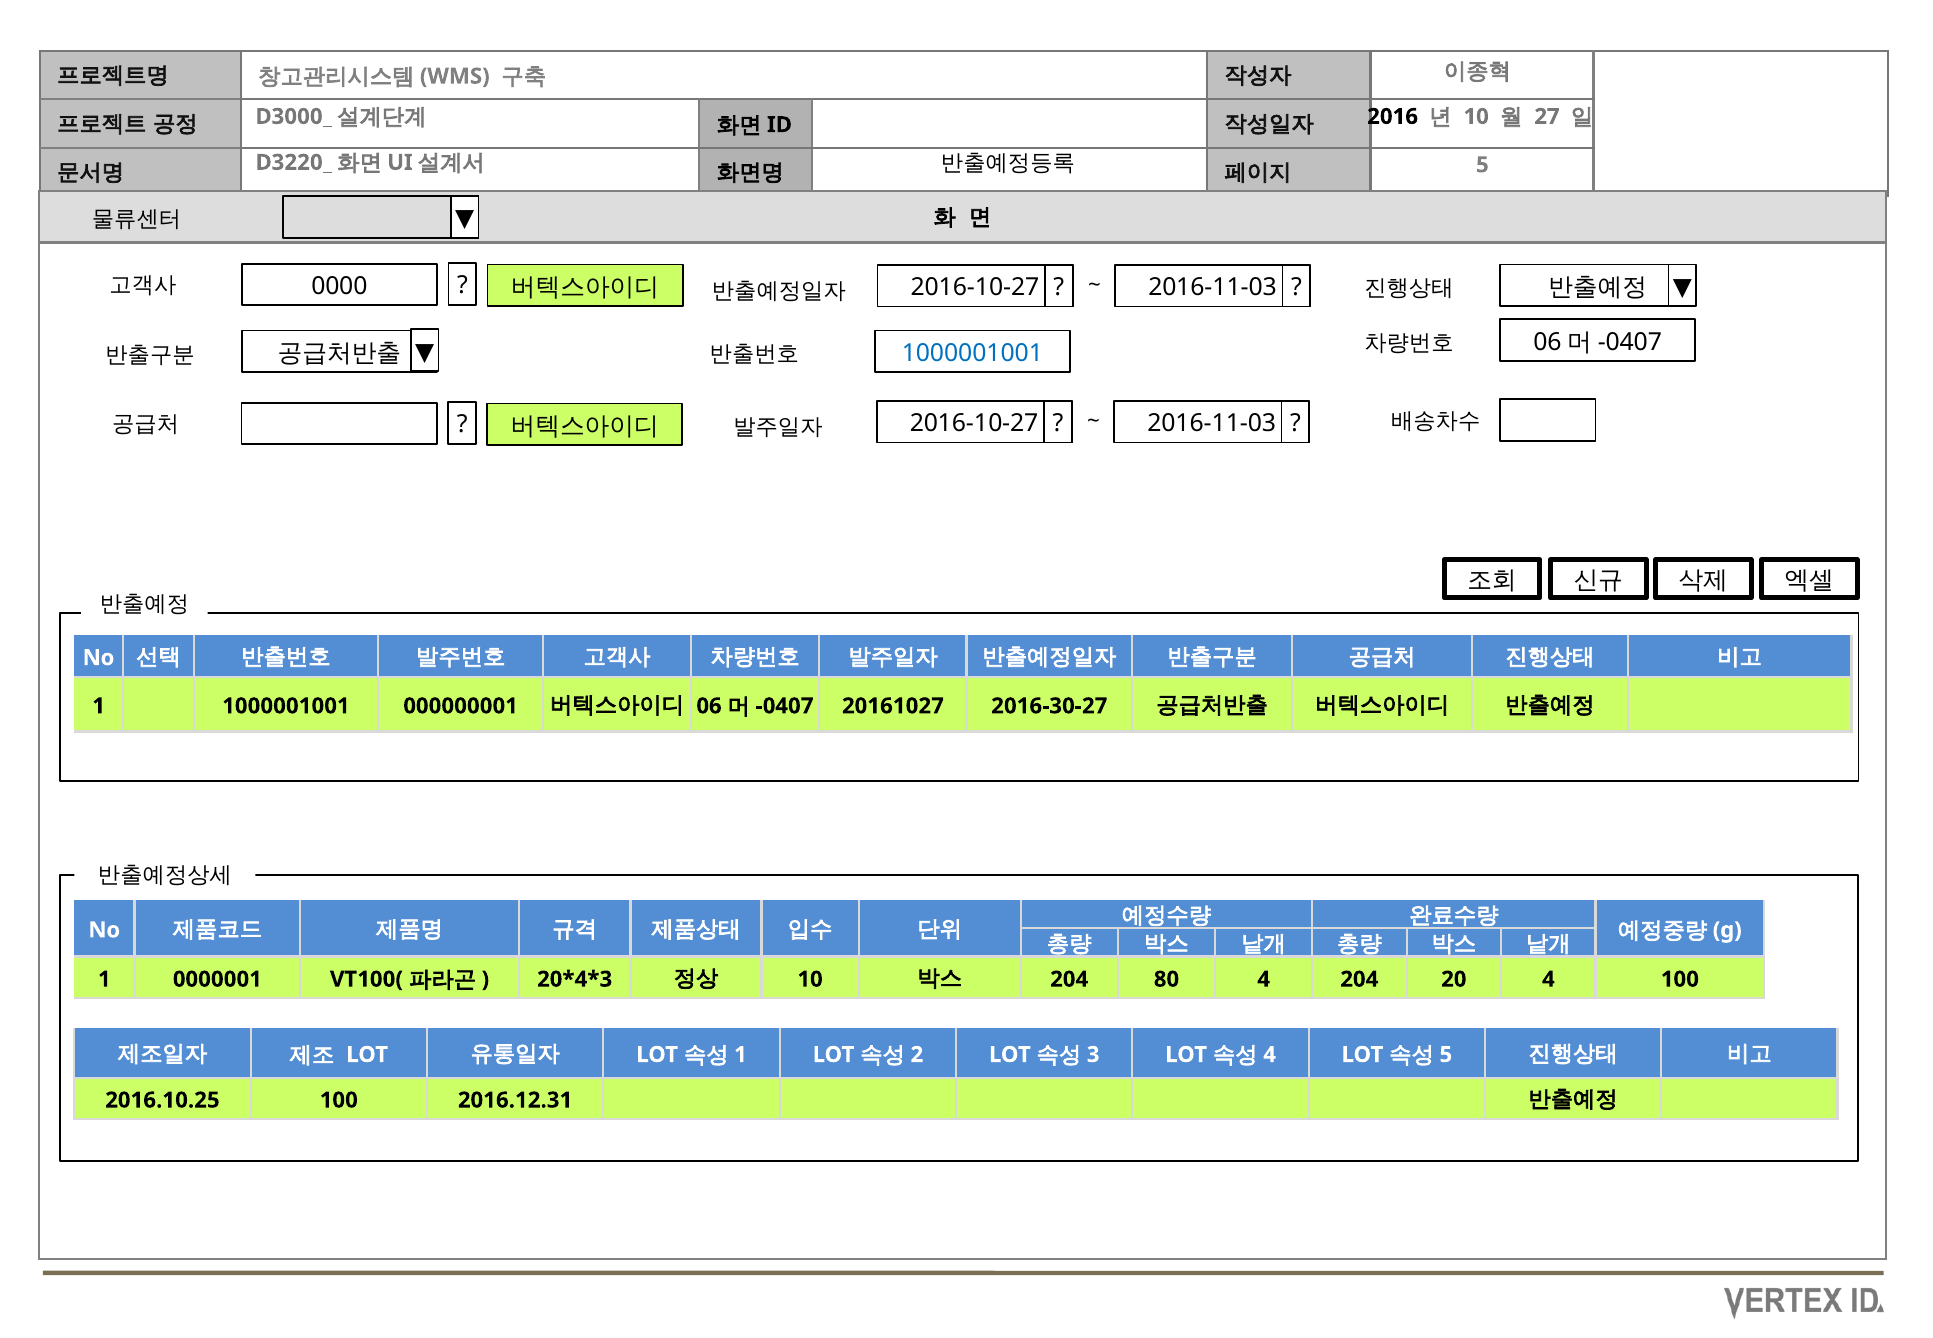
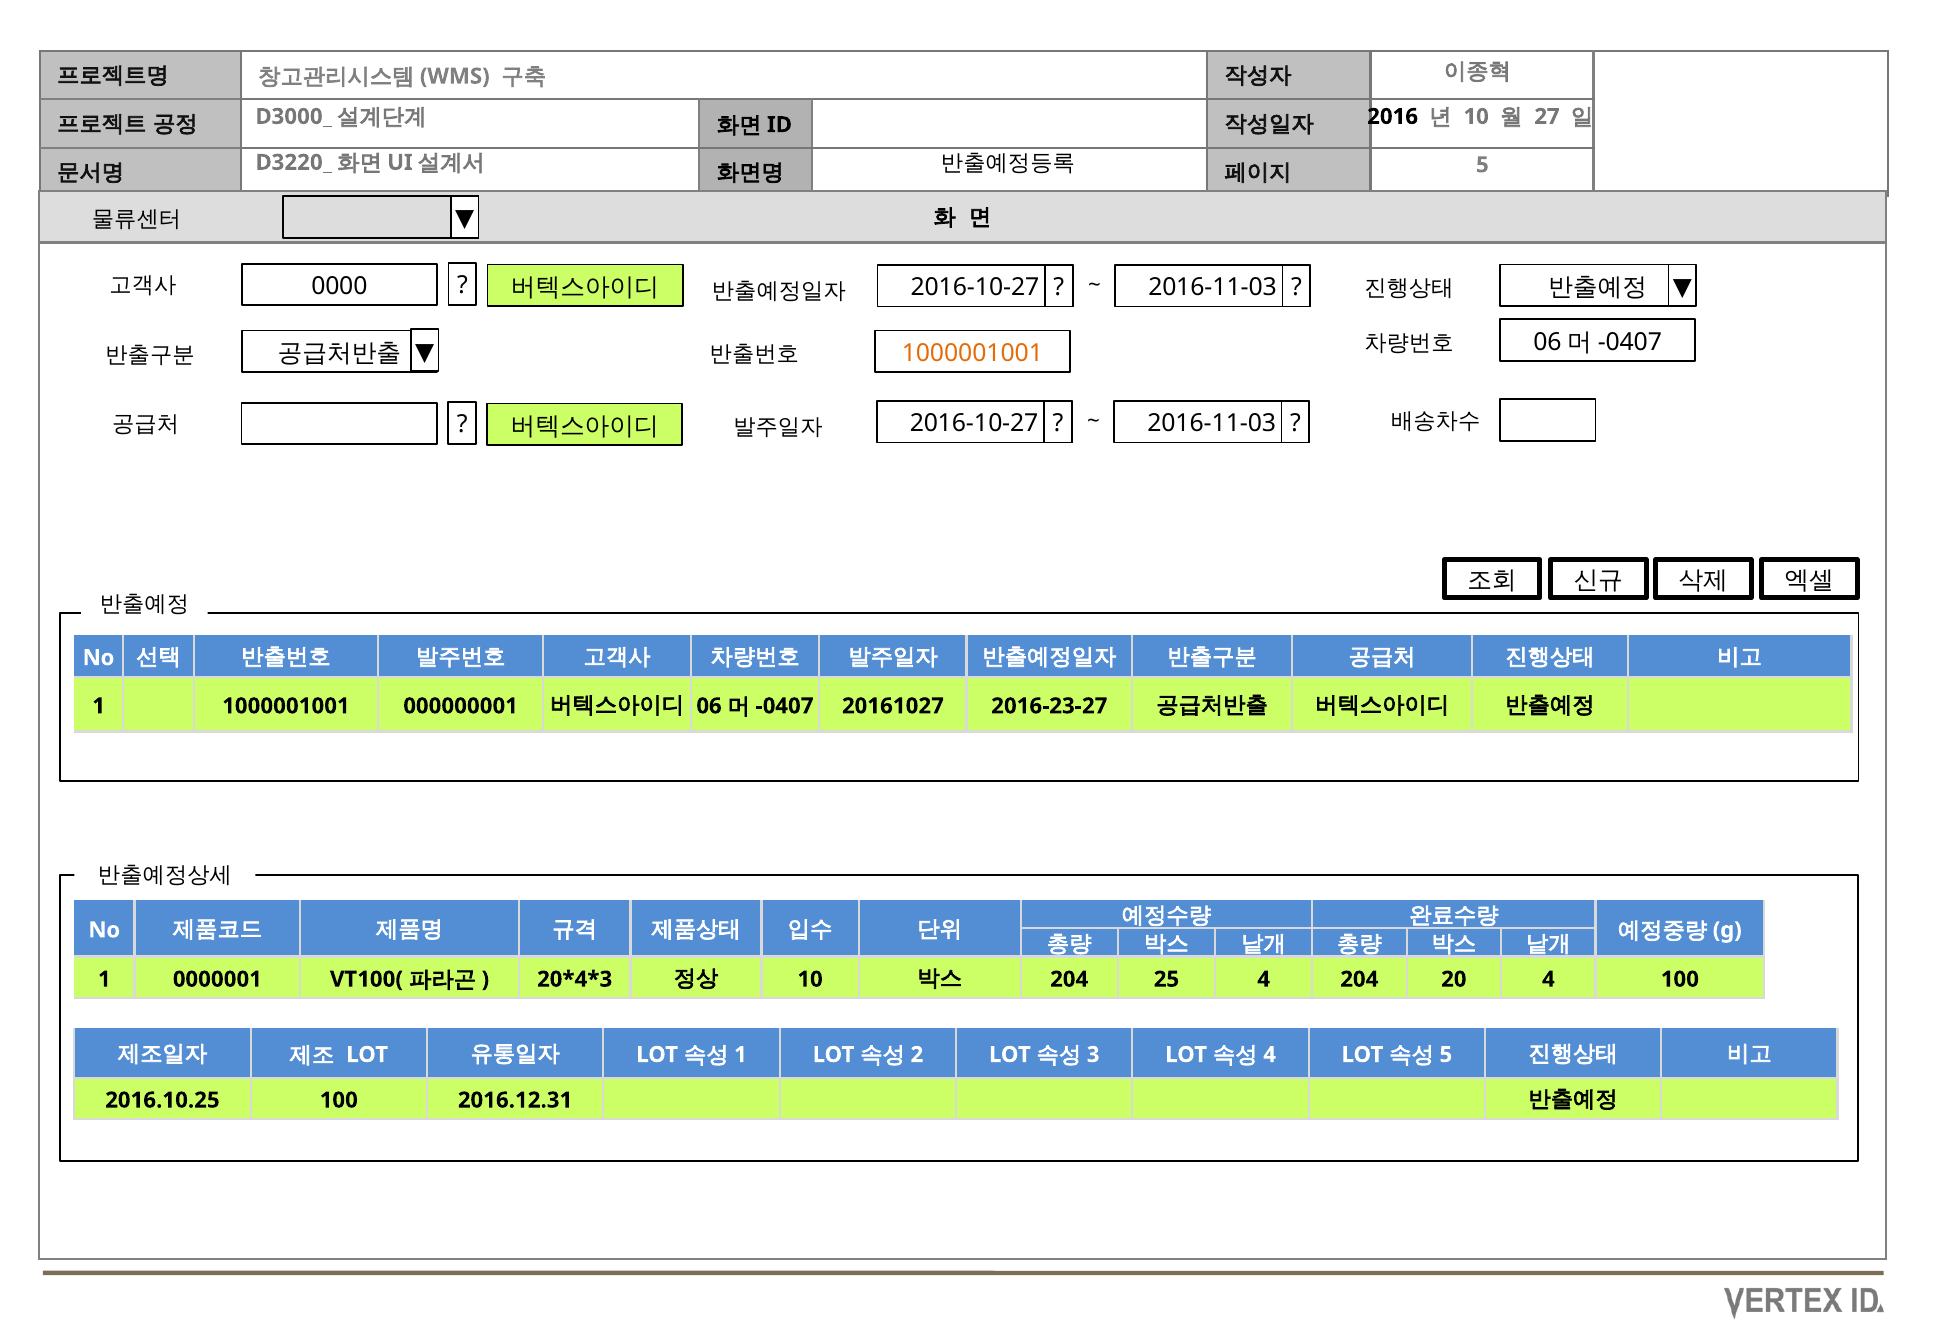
1000001001 colour: blue -> orange (972, 353)
2016-30-27: 2016-30-27 -> 2016-23-27 (1049, 706)
80: 80 -> 25 (1166, 979)
